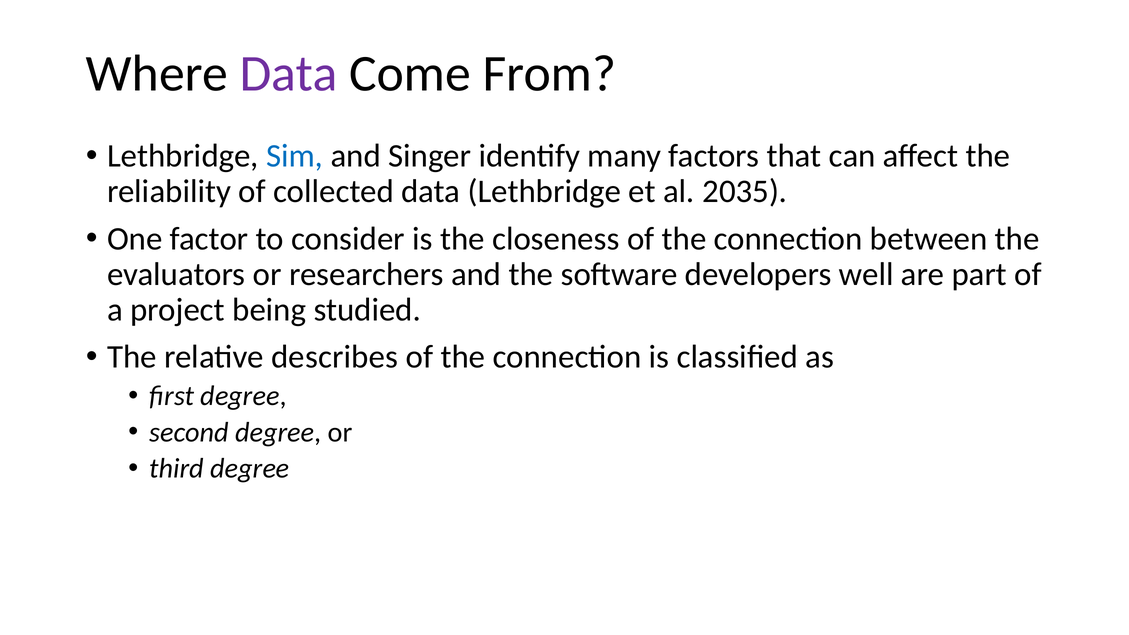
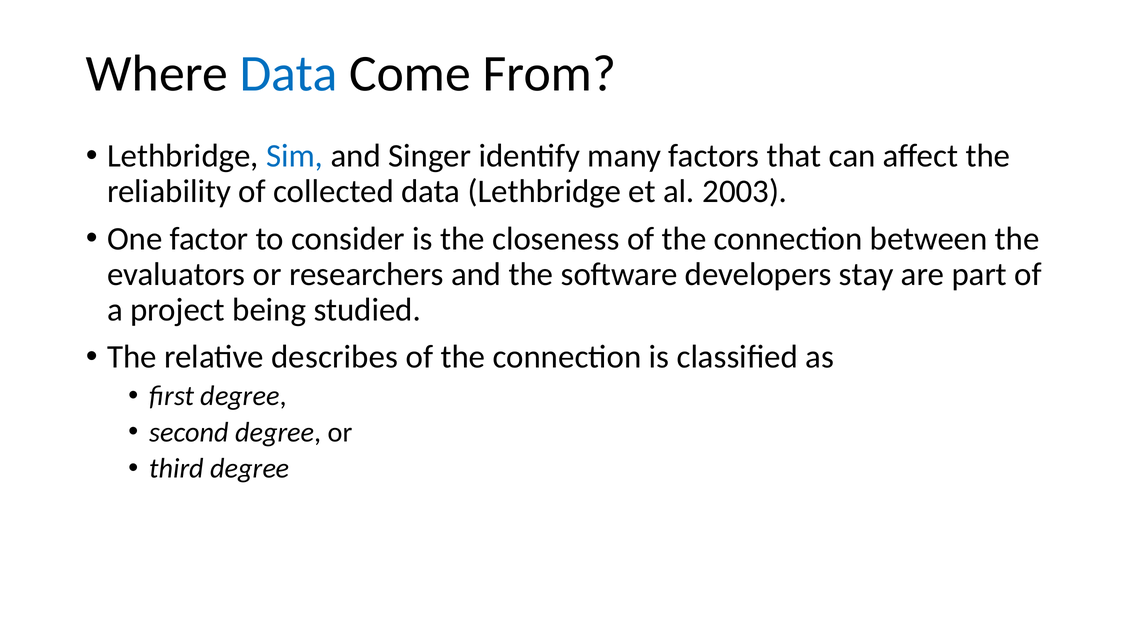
Data colour: purple -> blue (289, 73)
2035: 2035 -> 2003 (745, 191)
well: well -> stay (866, 274)
